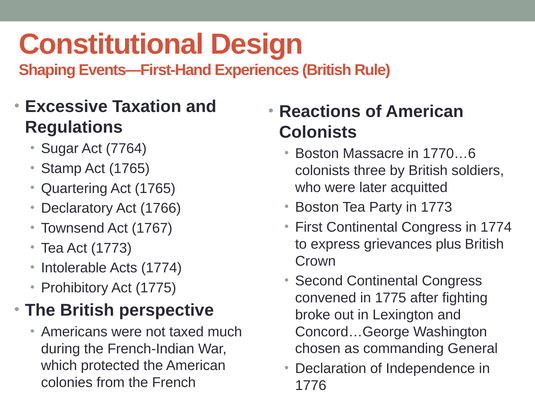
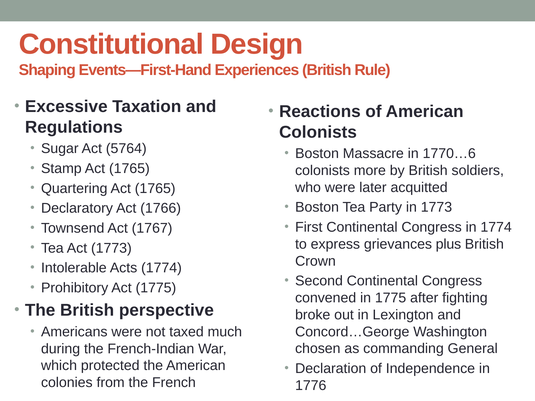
7764: 7764 -> 5764 (126, 149)
three: three -> more (370, 171)
